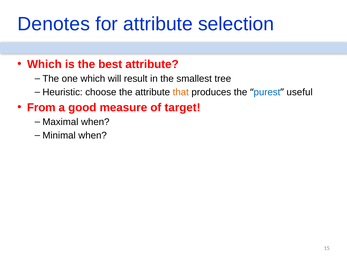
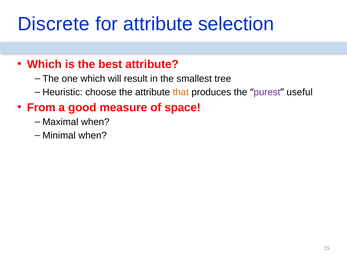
Denotes: Denotes -> Discrete (54, 24)
purest colour: blue -> purple (267, 92)
target: target -> space (183, 108)
